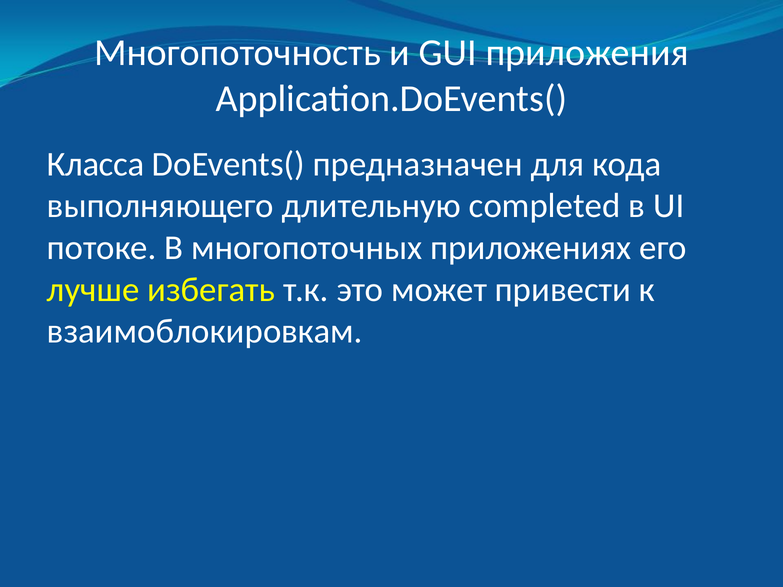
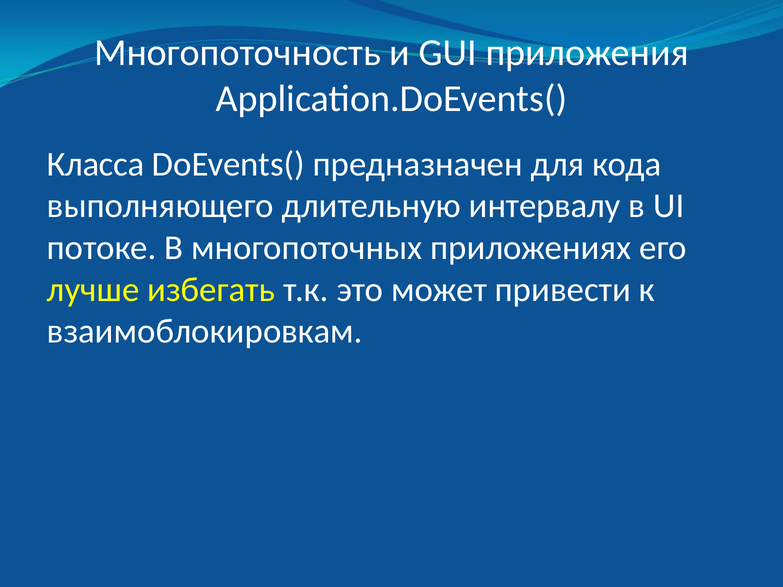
completed: completed -> интервалу (545, 206)
